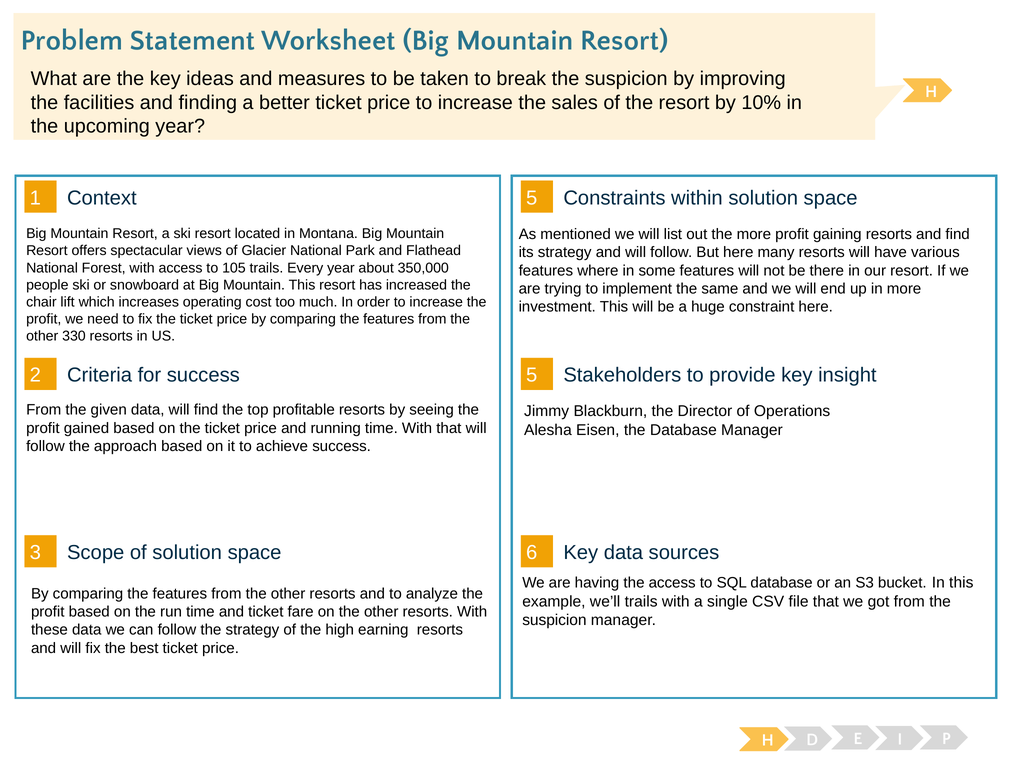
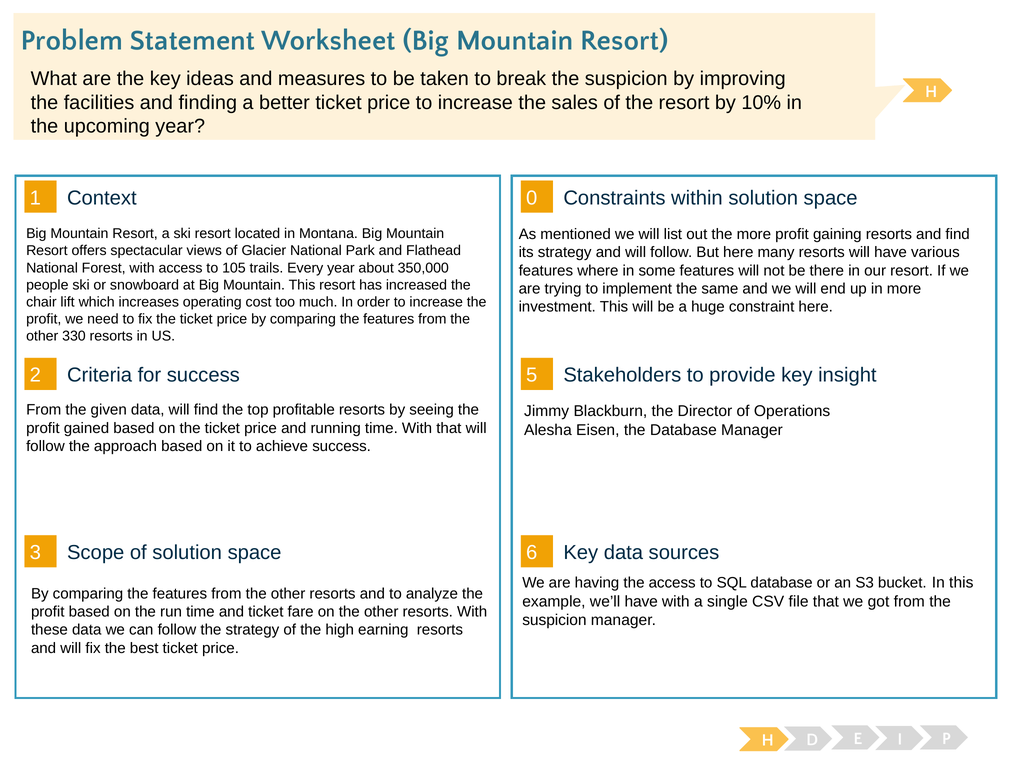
1 5: 5 -> 0 (532, 198)
we’ll trails: trails -> have (641, 601)
